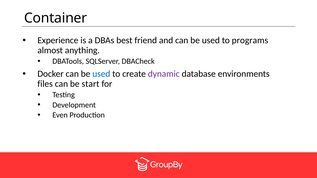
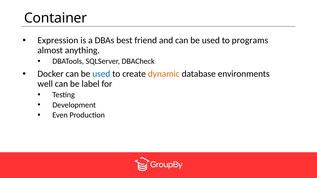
Experience: Experience -> Expression (58, 40)
dynamic colour: purple -> orange (164, 74)
files: files -> well (45, 84)
start: start -> label (91, 84)
